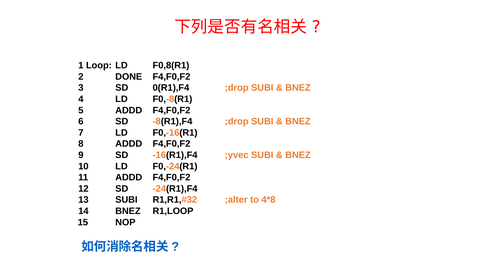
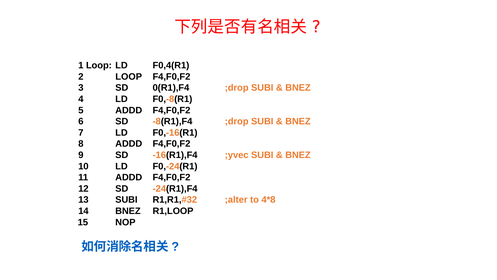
F0,8(R1: F0,8(R1 -> F0,4(R1 (171, 65)
2 DONE: DONE -> LOOP (129, 77)
